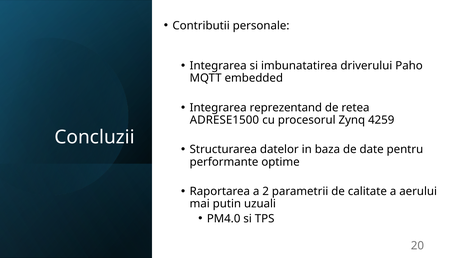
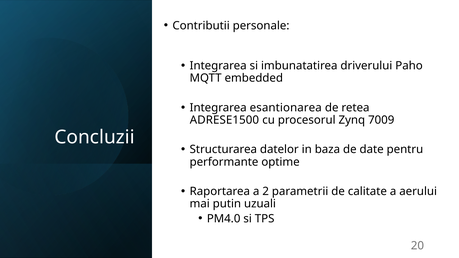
reprezentand: reprezentand -> esantionarea (286, 108)
4259: 4259 -> 7009 (381, 120)
